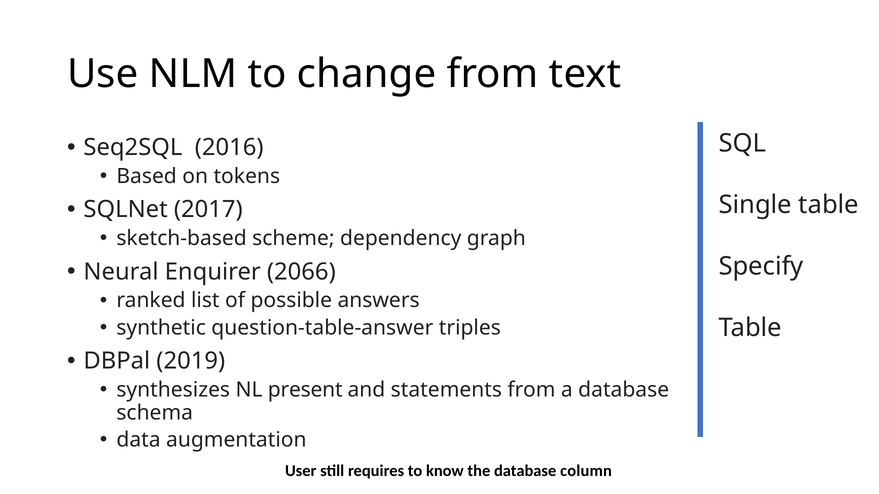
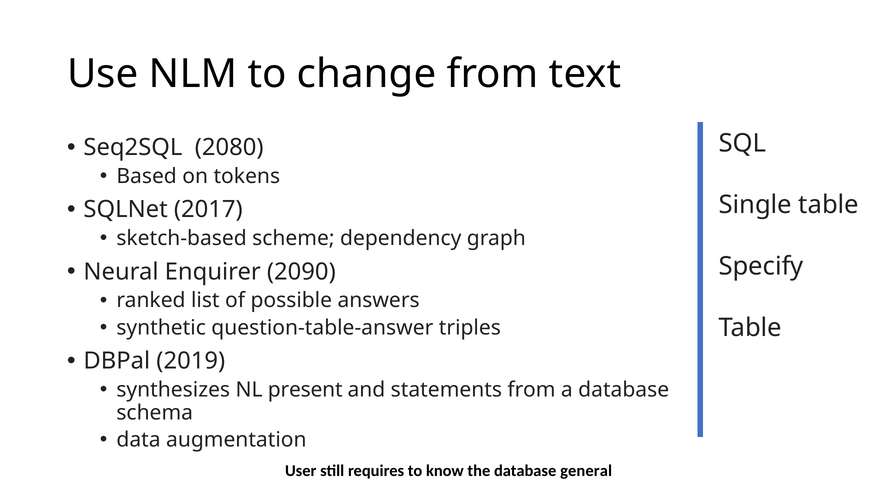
2016: 2016 -> 2080 (229, 148)
2066: 2066 -> 2090 (301, 272)
column: column -> general (586, 471)
